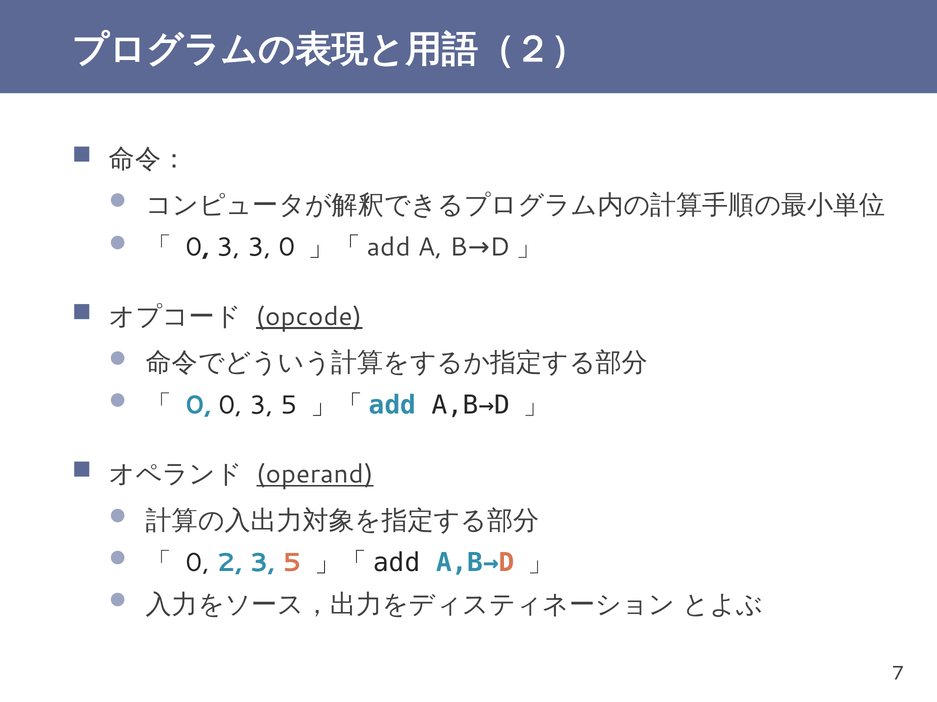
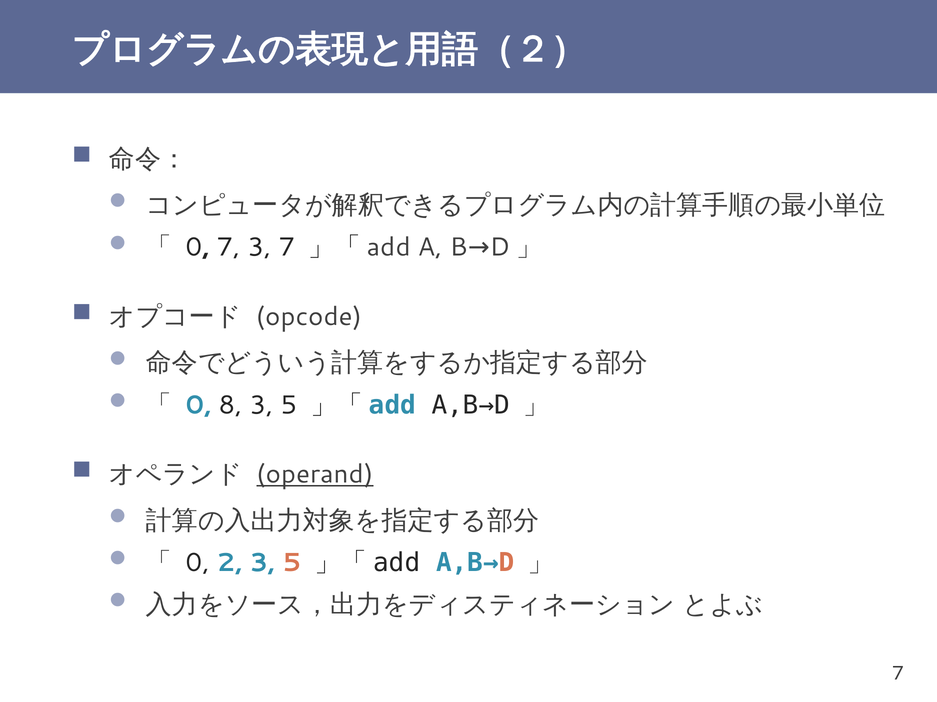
3: 3 -> 7 (229, 248)
3 0: 0 -> 7 (287, 248)
opcode underline: present -> none (309, 317)
0 0: 0 -> 8 (231, 405)
